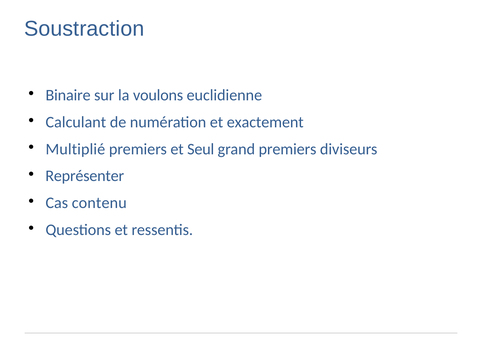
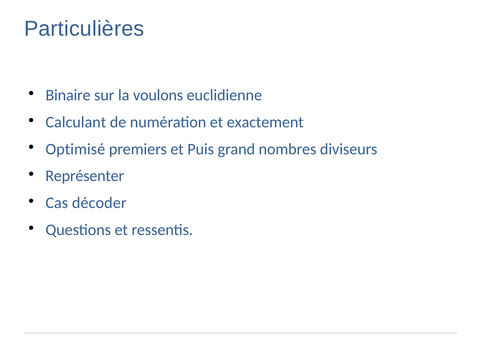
Soustraction: Soustraction -> Particulières (84, 29)
Multiplié: Multiplié -> Optimisé (75, 149)
Seul: Seul -> Puis (201, 149)
grand premiers: premiers -> nombres (288, 149)
contenu: contenu -> décoder (99, 203)
